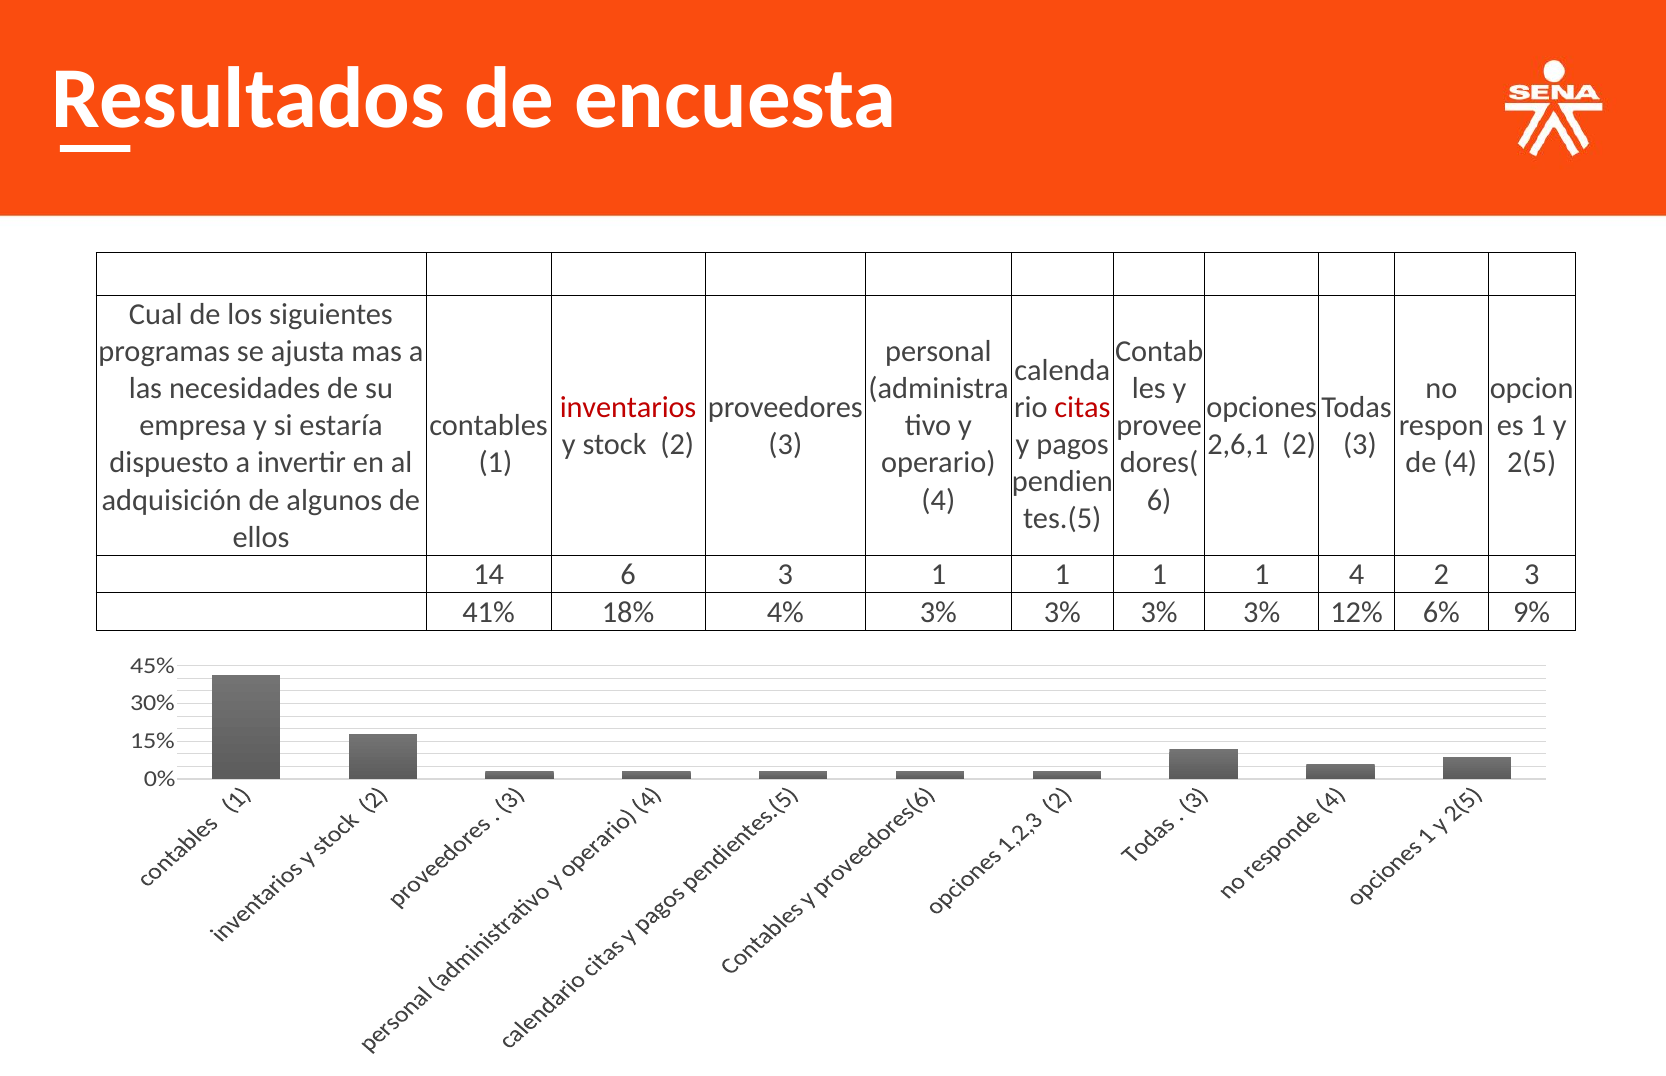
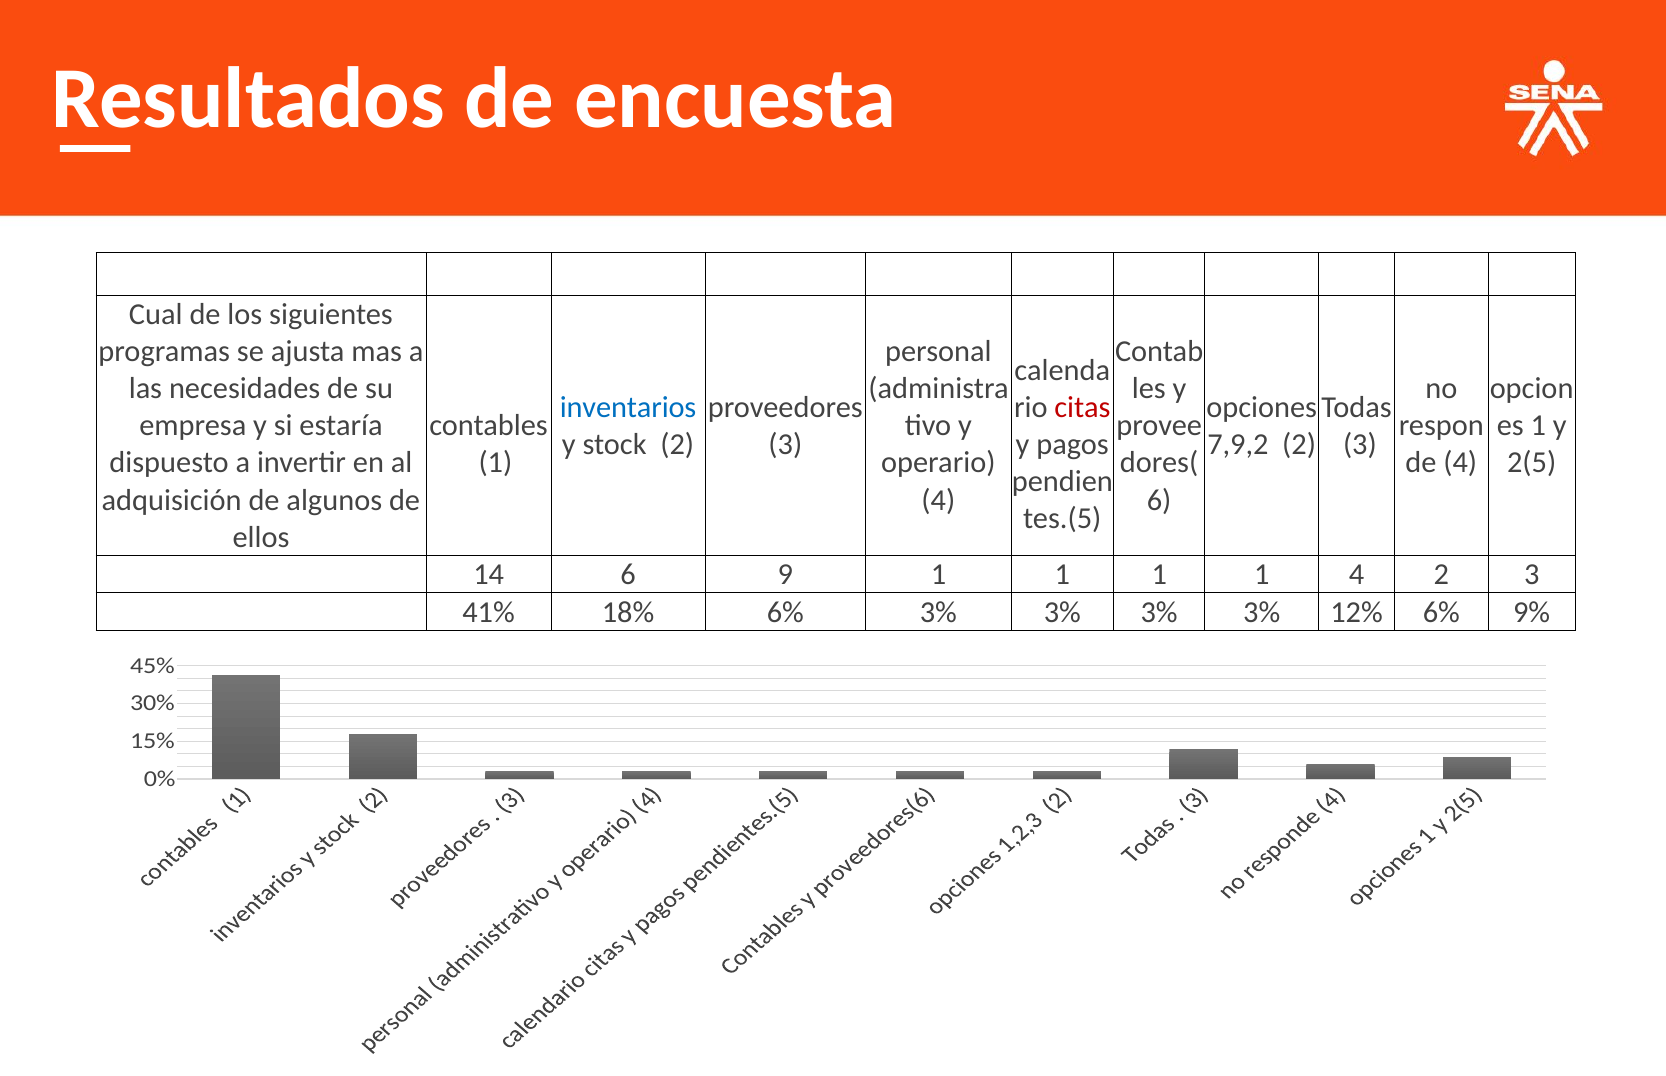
inventarios colour: red -> blue (628, 407)
2,6,1: 2,6,1 -> 7,9,2 (1238, 444)
6 3: 3 -> 9 (785, 575)
18% 4%: 4% -> 6% (785, 612)
